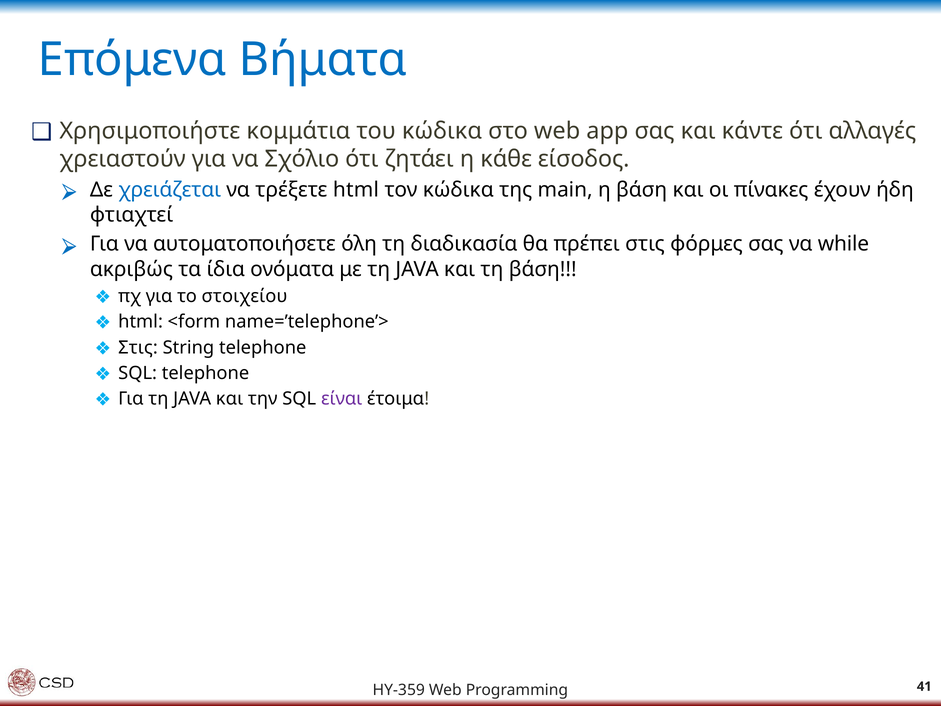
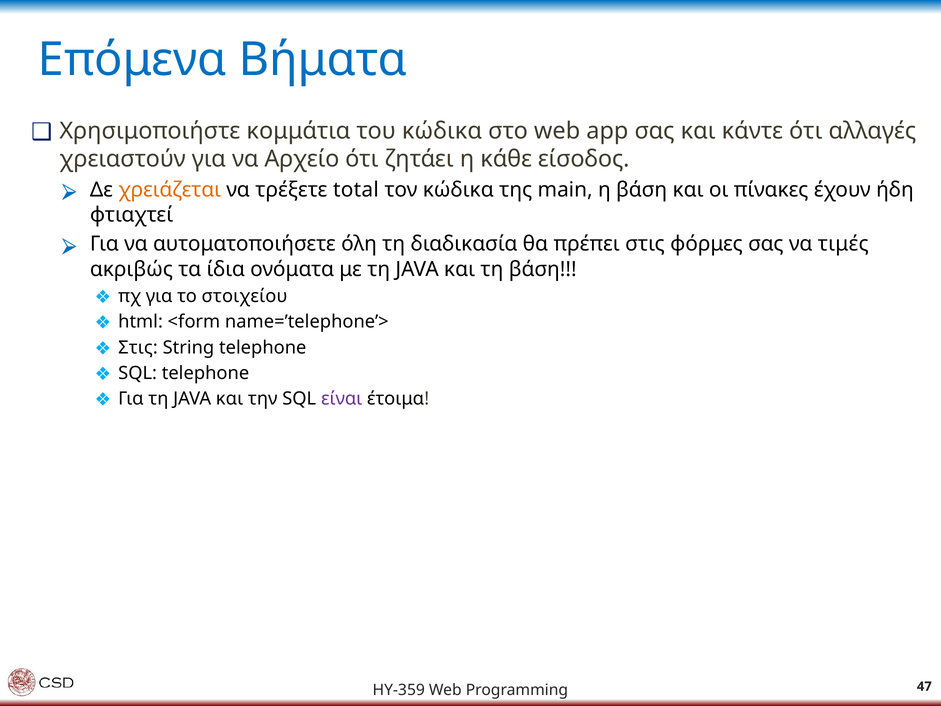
Σχόλιο: Σχόλιο -> Αρχείο (302, 159)
χρειάζεται colour: blue -> orange (170, 190)
τρέξετε html: html -> total (356, 190)
while: while -> τιμές (843, 244)
41: 41 -> 47 (924, 686)
